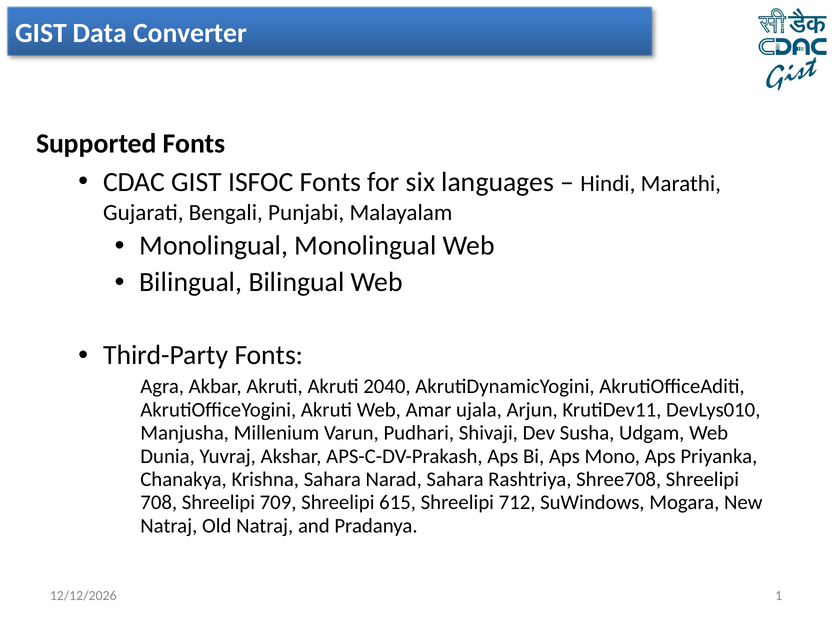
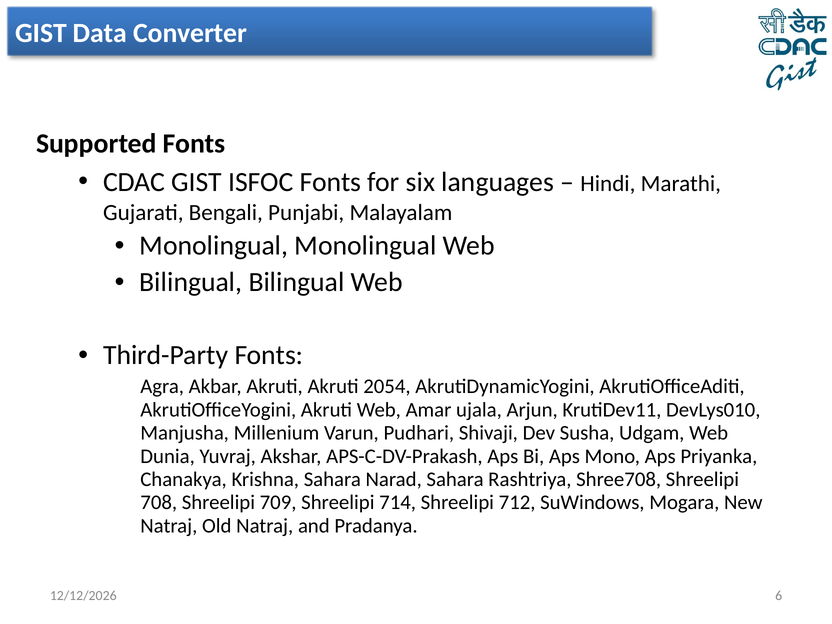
2040: 2040 -> 2054 (387, 386)
615: 615 -> 714 (398, 503)
1: 1 -> 6 (779, 596)
